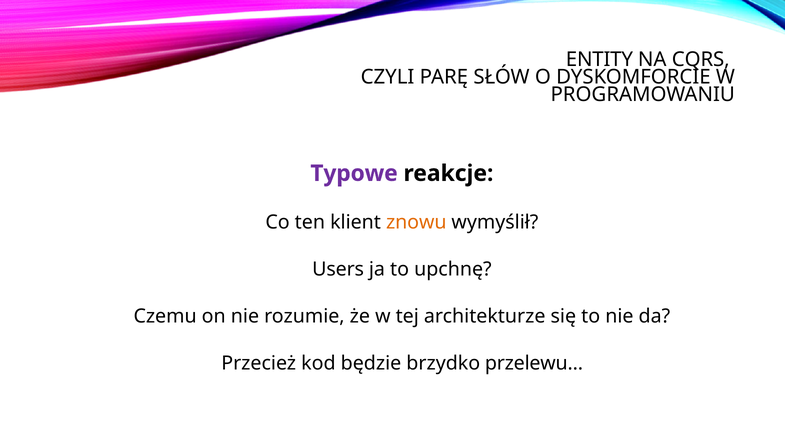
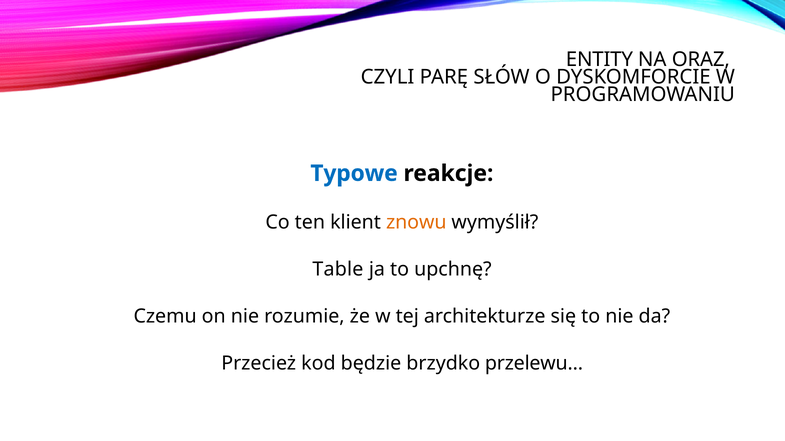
CQRS: CQRS -> ORAZ (701, 59)
Typowe colour: purple -> blue (354, 174)
Users: Users -> Table (338, 270)
